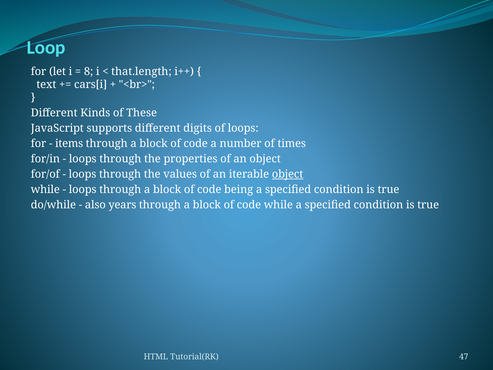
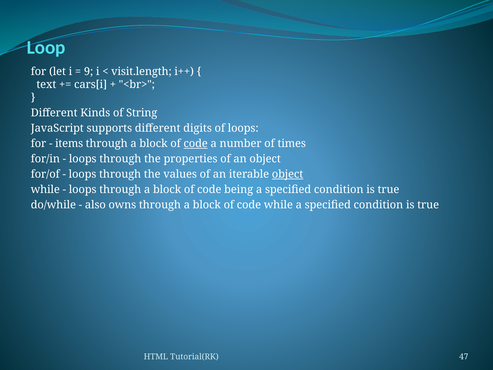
8: 8 -> 9 (89, 71)
that.length: that.length -> visit.length (141, 71)
These: These -> String (142, 113)
code underline: none -> present (196, 144)
years: years -> owns (122, 205)
